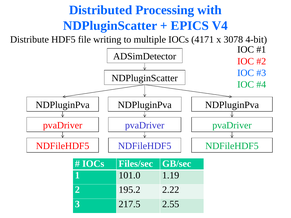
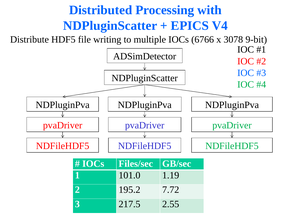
4171: 4171 -> 6766 (203, 40)
4-bit: 4-bit -> 9-bit (256, 40)
2.22: 2.22 -> 7.72 (171, 190)
